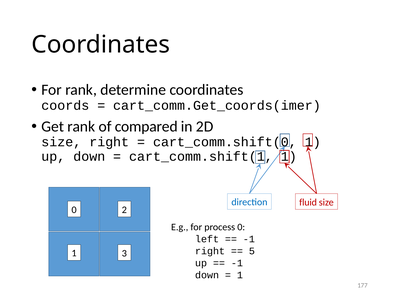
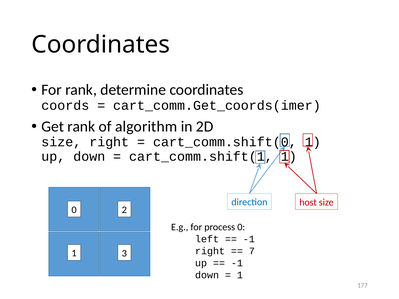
compared: compared -> algorithm (146, 127)
fluid: fluid -> host (308, 202)
5: 5 -> 7 (252, 251)
